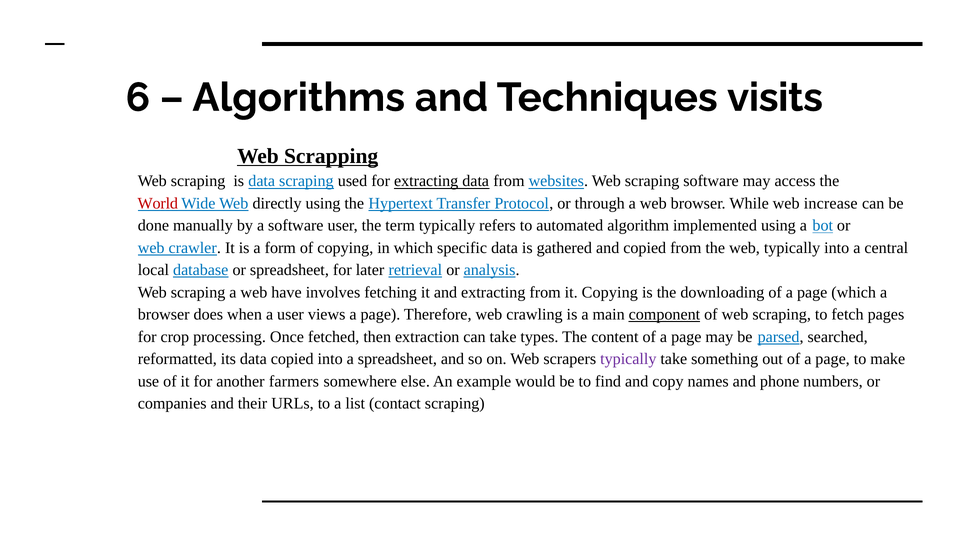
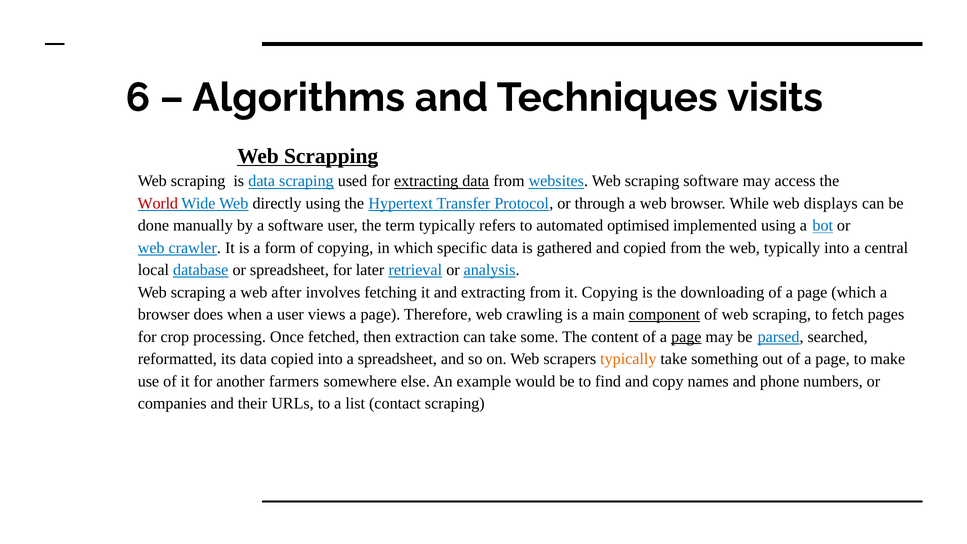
increase: increase -> displays (831, 203)
algorithm: algorithm -> optimised (638, 226)
have: have -> after (286, 292)
types: types -> some (539, 337)
page underline: none -> present (686, 337)
typically colour: purple -> orange (628, 359)
